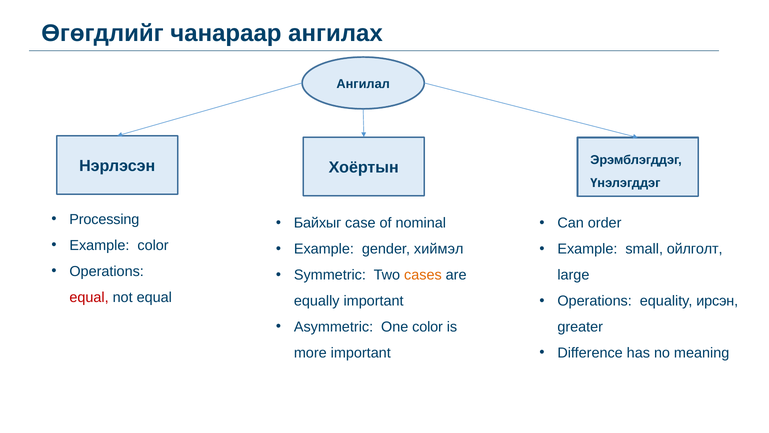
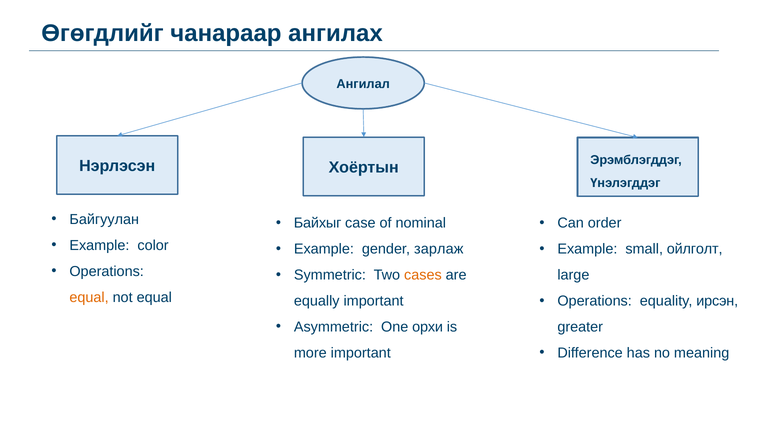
Processing: Processing -> Байгуулан (104, 219)
хиймэл: хиймэл -> зарлаж (439, 249)
equal colour: red -> orange (89, 297)
One color: color -> орхи (428, 327)
